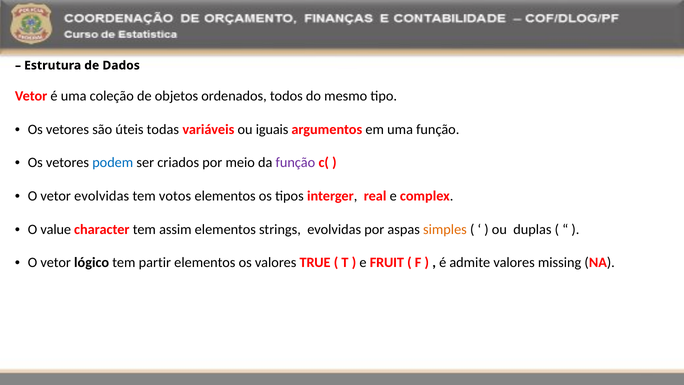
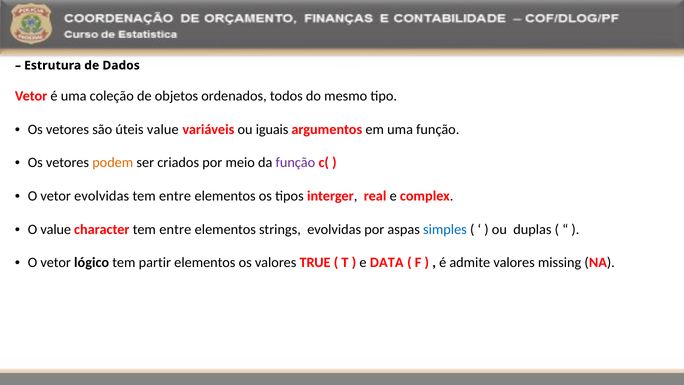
úteis todas: todas -> value (163, 129)
podem colour: blue -> orange (113, 163)
votos: votos -> entre (175, 196)
character tem assim: assim -> entre (175, 229)
simples colour: orange -> blue (445, 229)
FRUIT: FRUIT -> DATA (387, 262)
